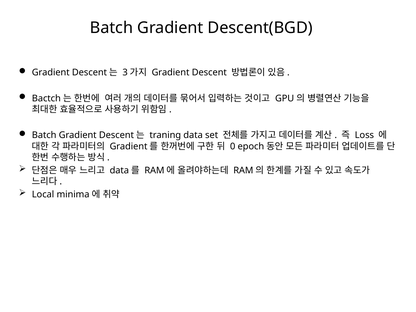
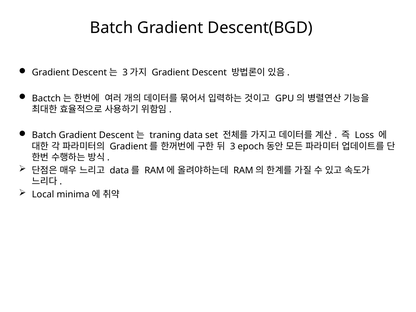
0: 0 -> 3 (233, 146)
